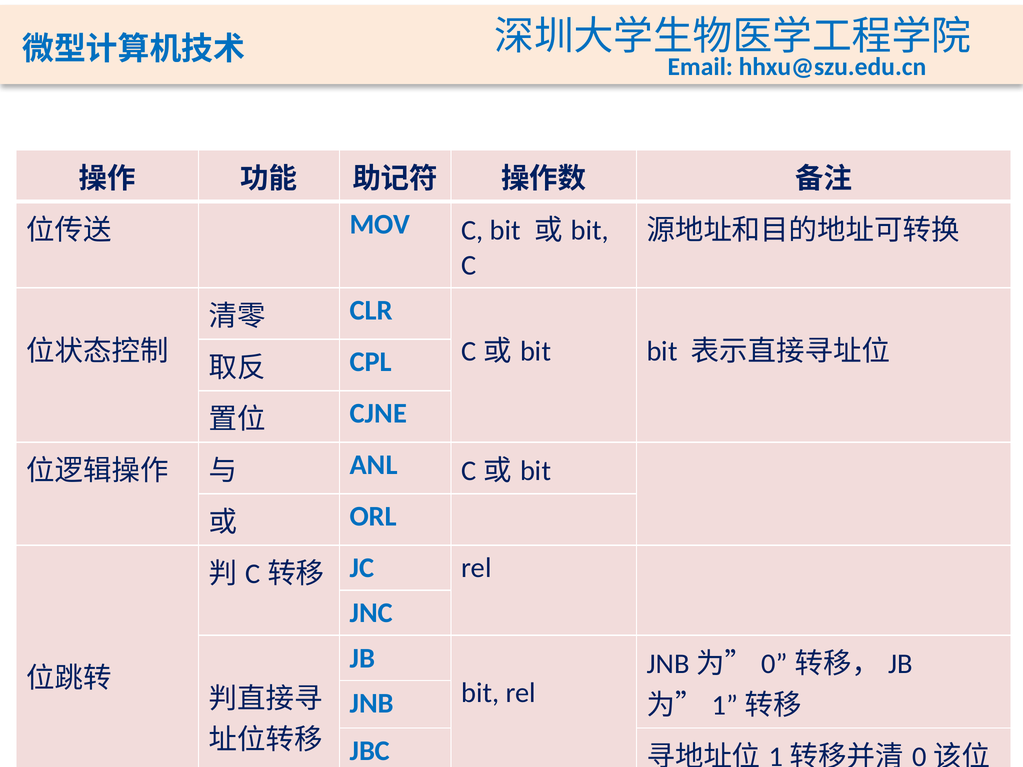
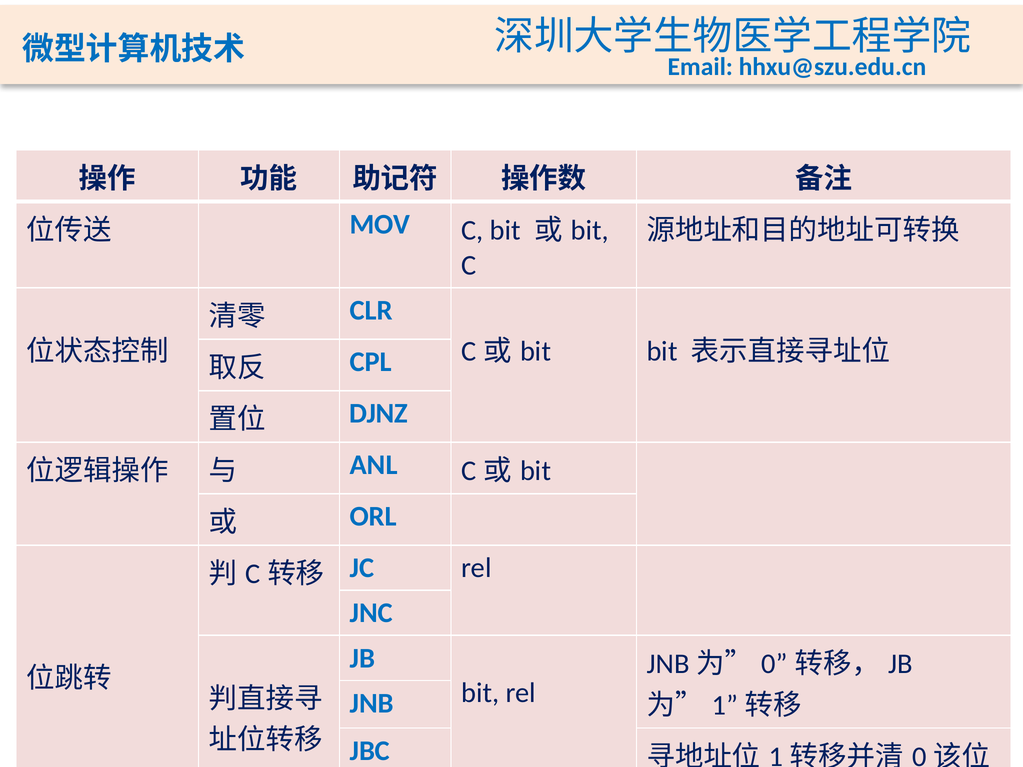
CJNE: CJNE -> DJNZ (378, 414)
